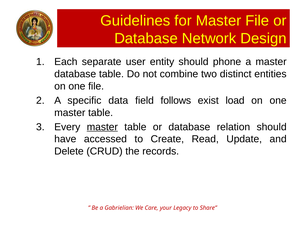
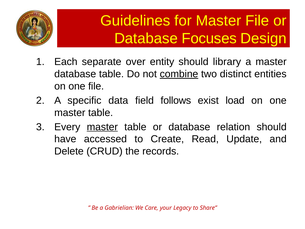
Network: Network -> Focuses (209, 38)
user: user -> over (136, 62)
phone: phone -> library (227, 62)
combine underline: none -> present (179, 74)
